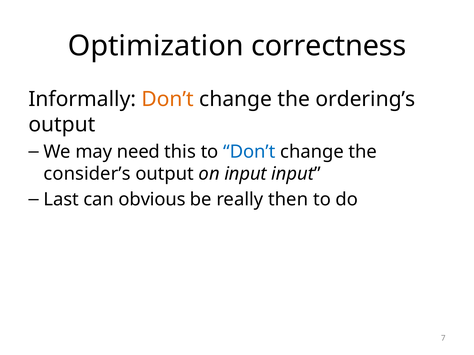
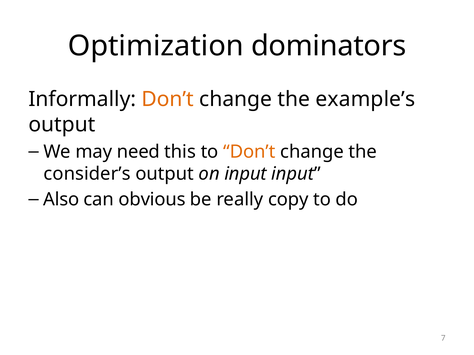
correctness: correctness -> dominators (329, 46)
ordering’s: ordering’s -> example’s (365, 99)
Don’t colour: blue -> orange (249, 152)
Last: Last -> Also (61, 200)
then: then -> copy (288, 200)
